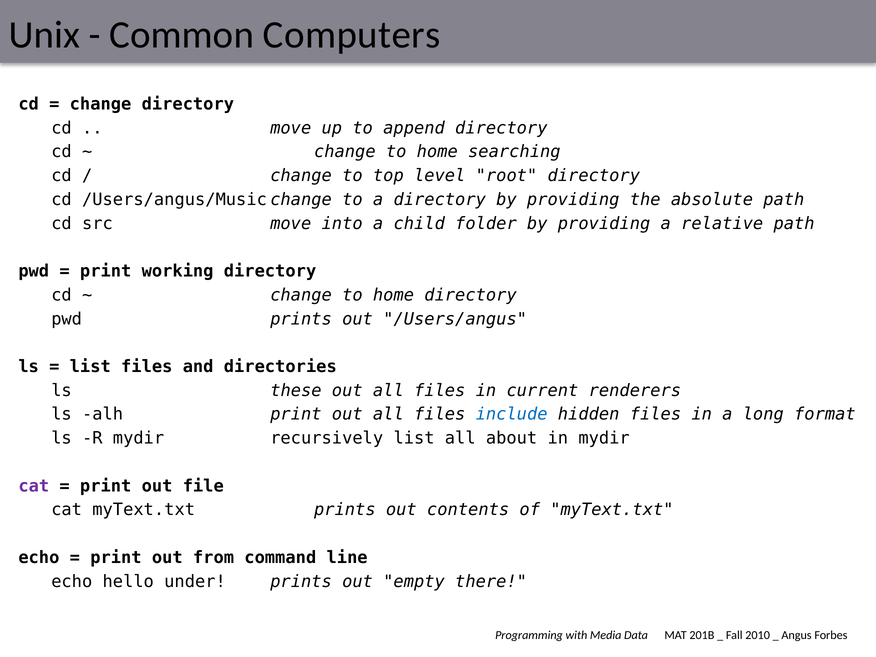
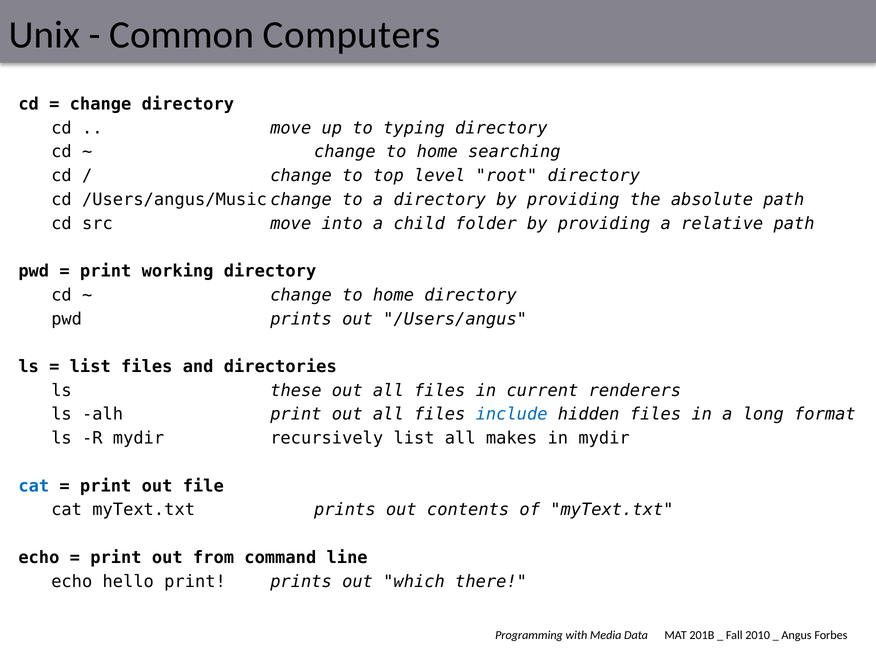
append: append -> typing (414, 128)
about: about -> makes (512, 438)
cat colour: purple -> blue (34, 486)
hello under: under -> print (195, 581)
empty: empty -> which (414, 581)
